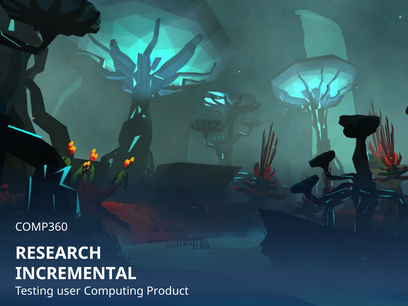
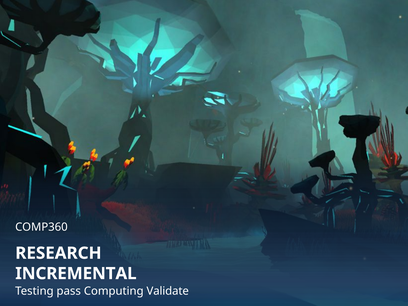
user: user -> pass (69, 291)
Product: Product -> Validate (168, 291)
